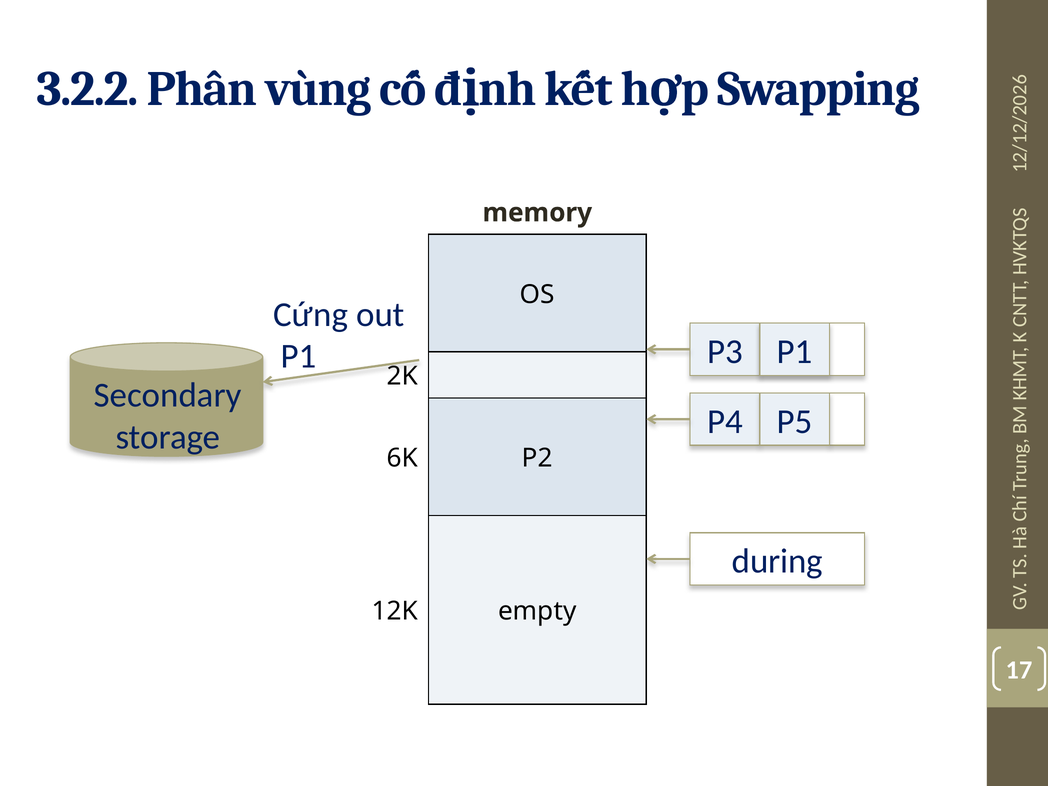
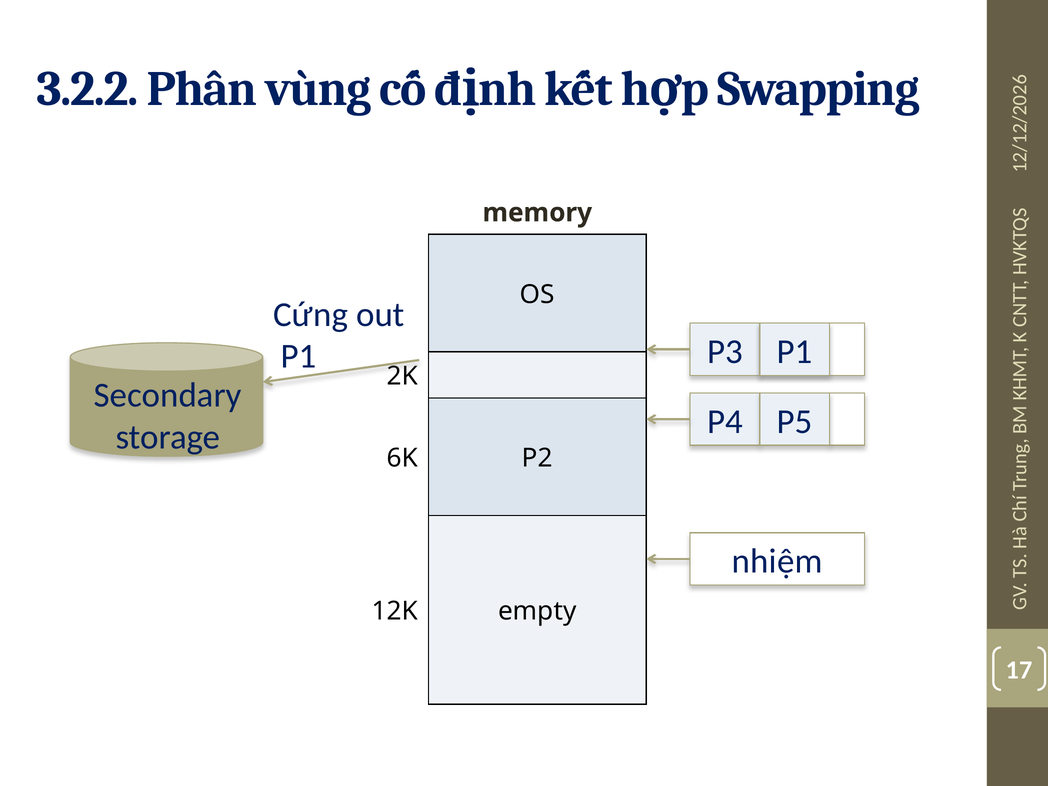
during: during -> nhiệm (777, 561)
